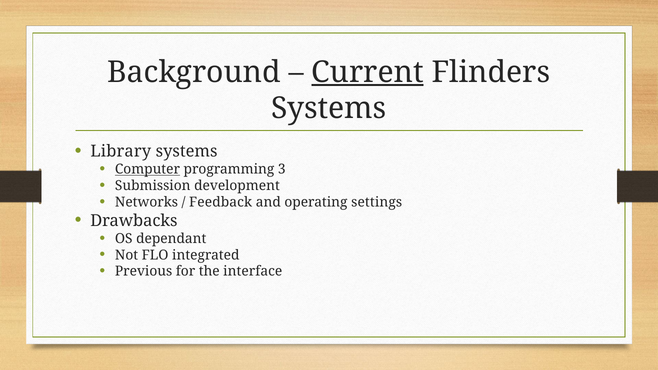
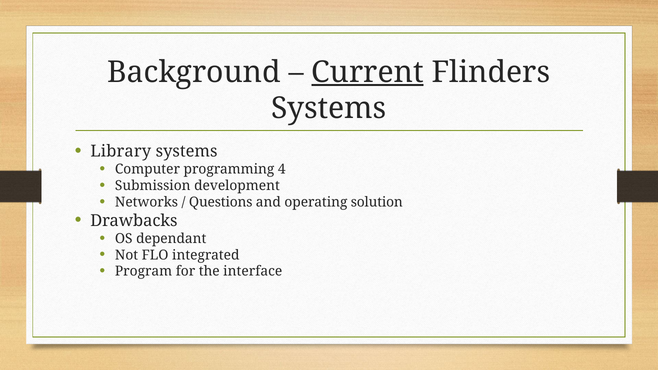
Computer underline: present -> none (147, 169)
3: 3 -> 4 (282, 169)
Feedback: Feedback -> Questions (221, 202)
settings: settings -> solution (377, 202)
Previous: Previous -> Program (144, 272)
